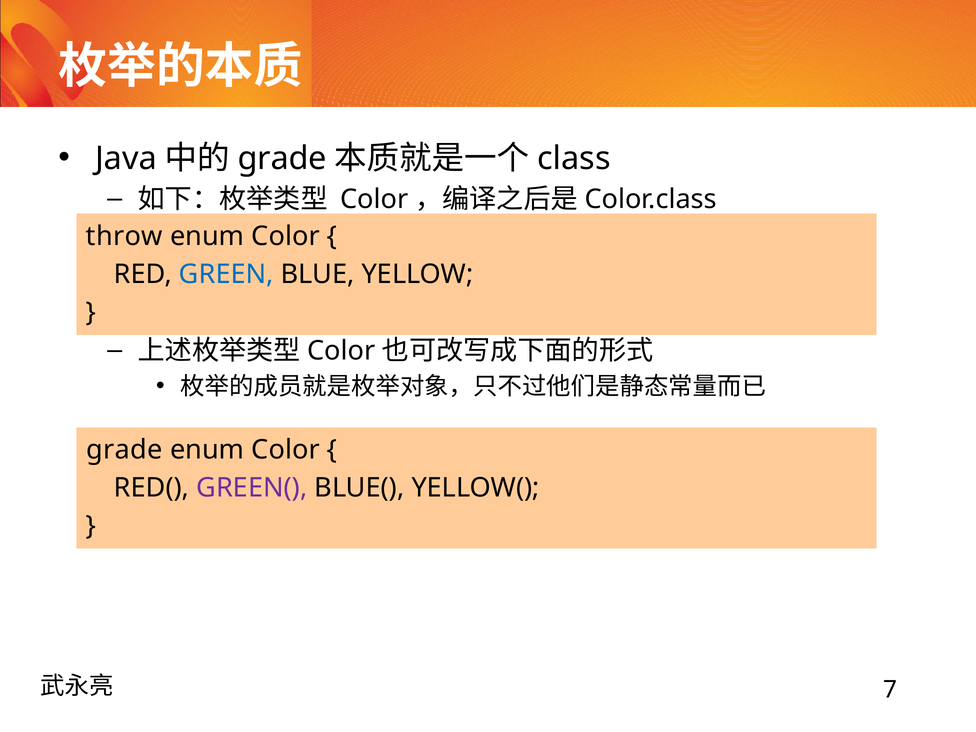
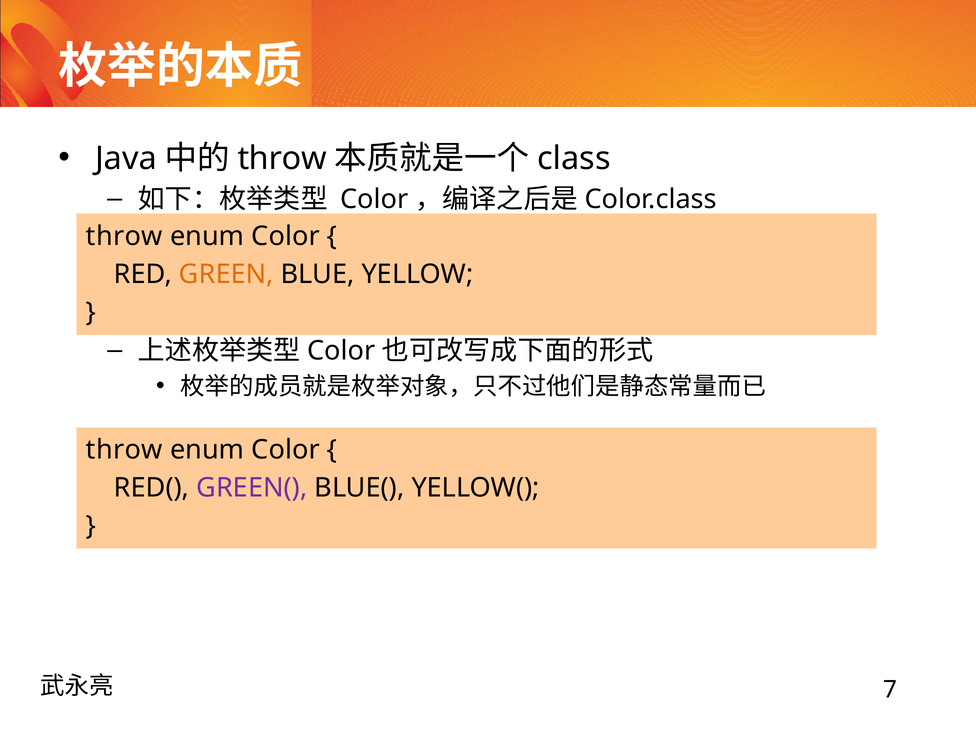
grade: grade -> throw (282, 158)
GREEN colour: blue -> orange (226, 274)
grade: grade -> throw (124, 450)
